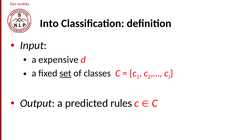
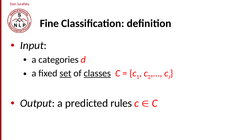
Into: Into -> Fine (49, 23)
expensive: expensive -> categories (58, 60)
classes underline: none -> present (97, 73)
